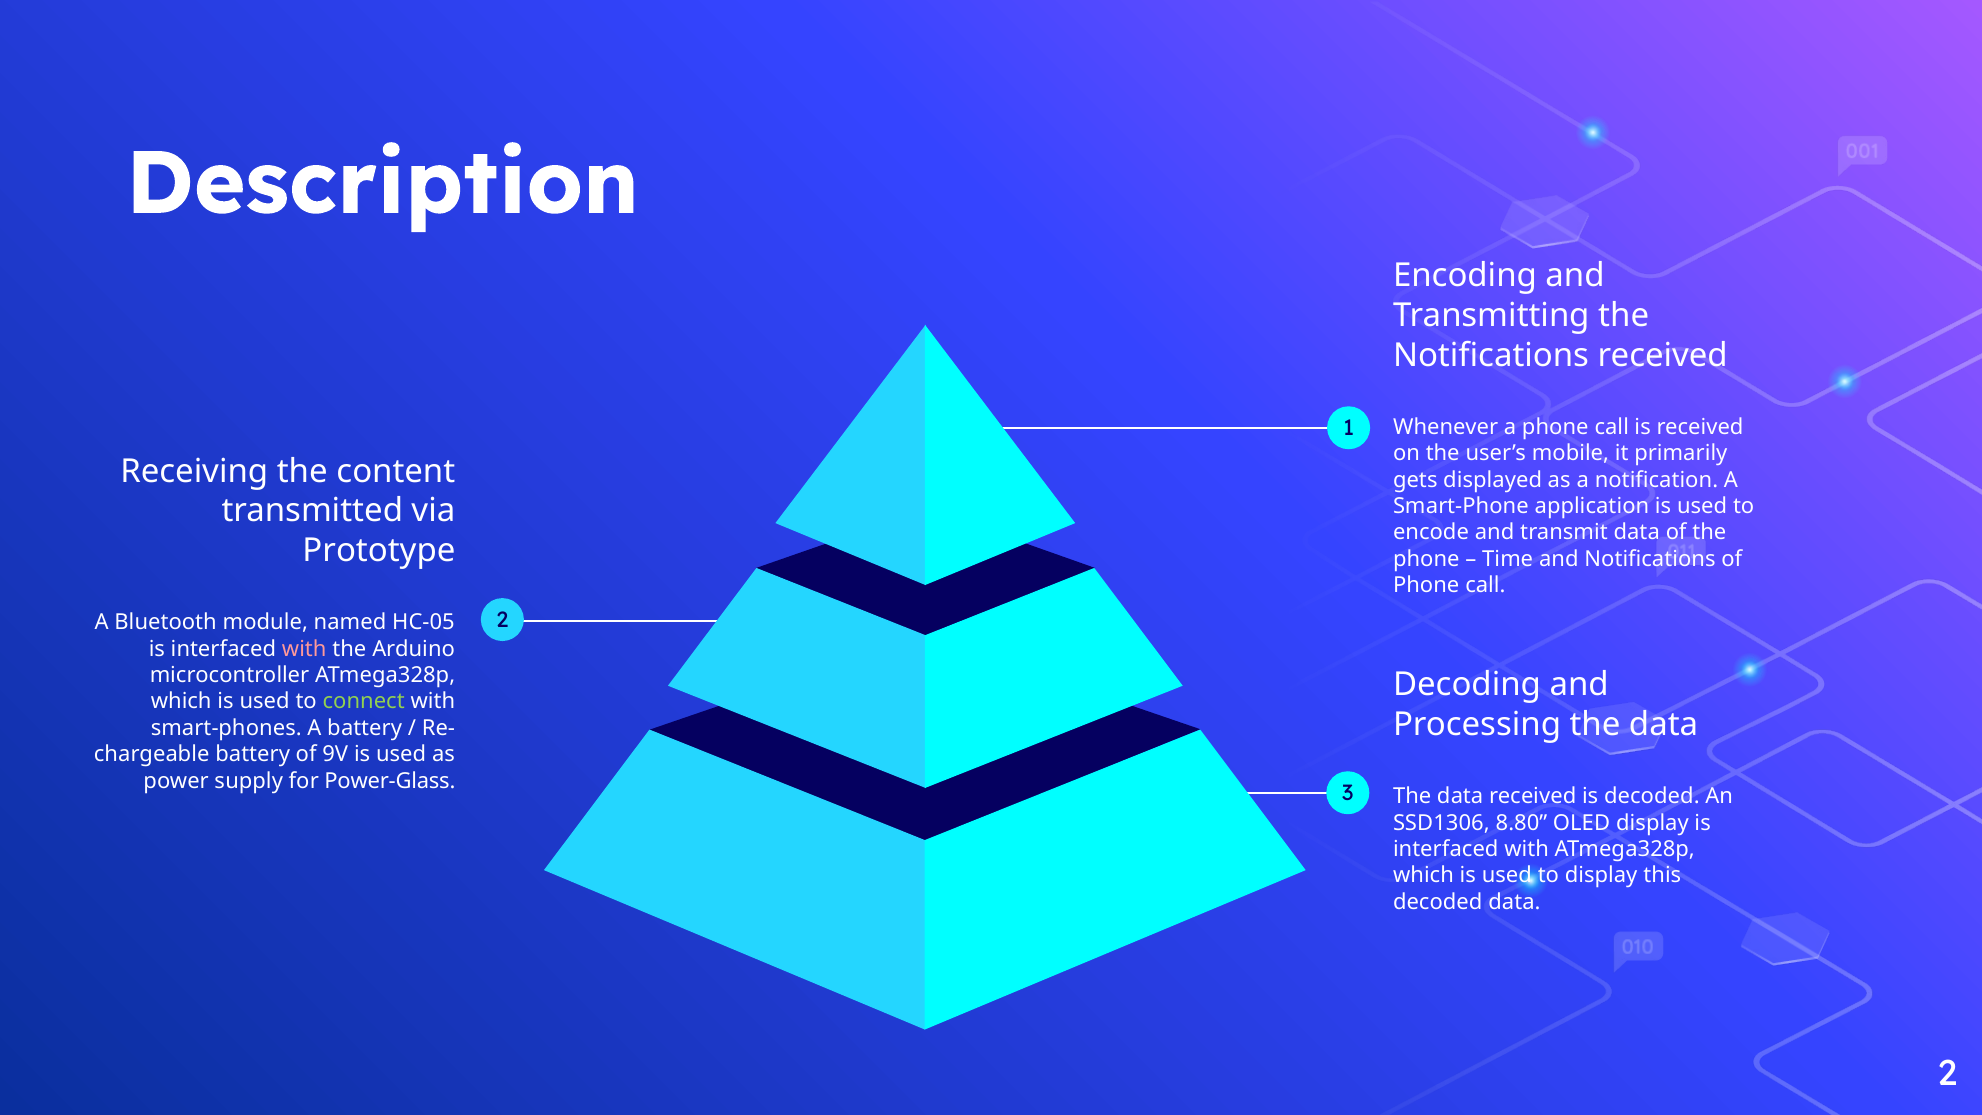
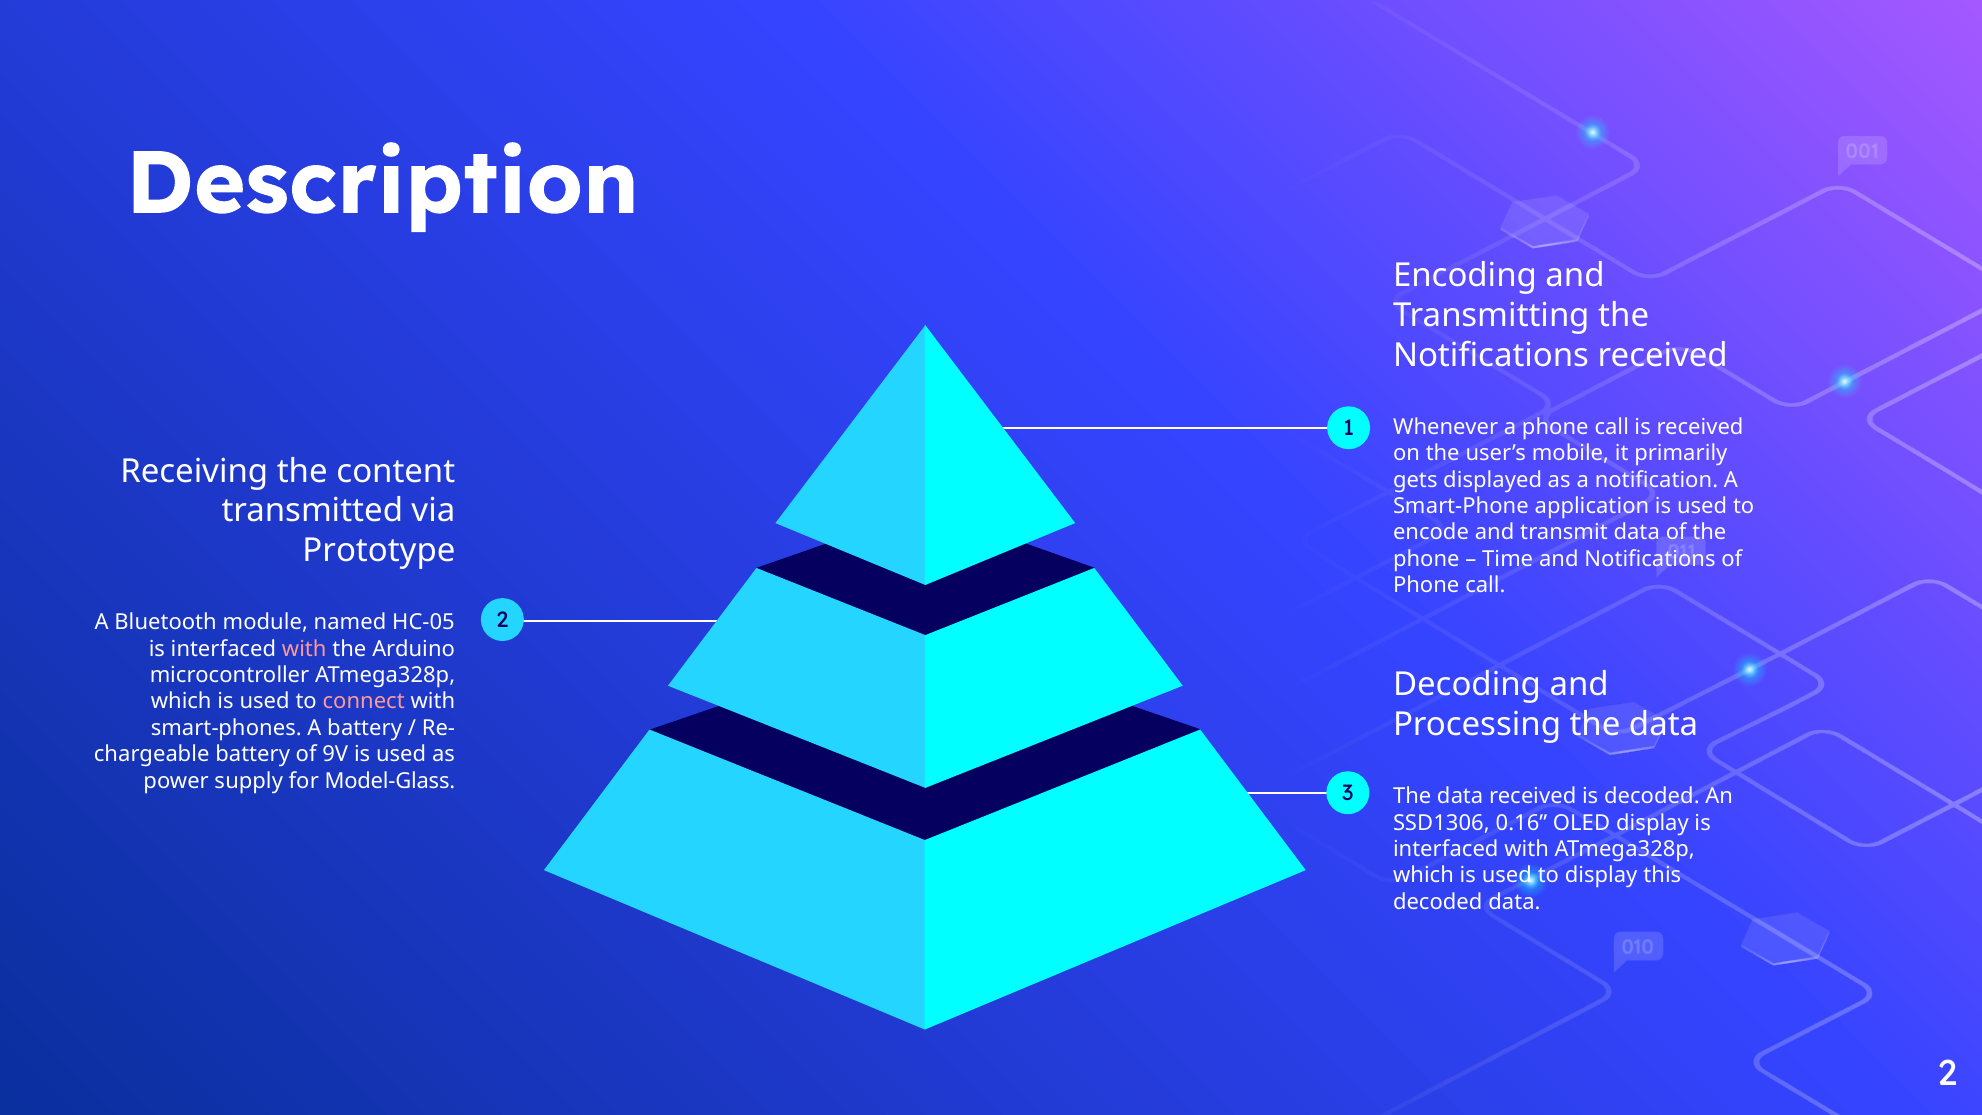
connect colour: light green -> pink (364, 702)
Power-Glass: Power-Glass -> Model-Glass (390, 781)
8.80: 8.80 -> 0.16 (1522, 823)
